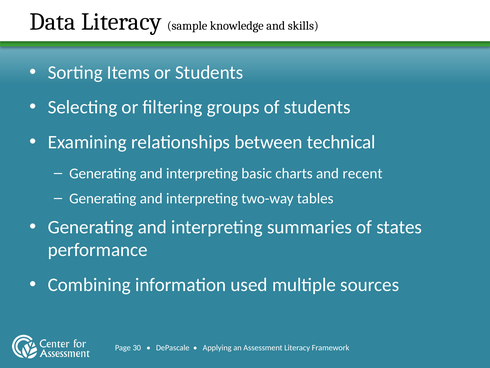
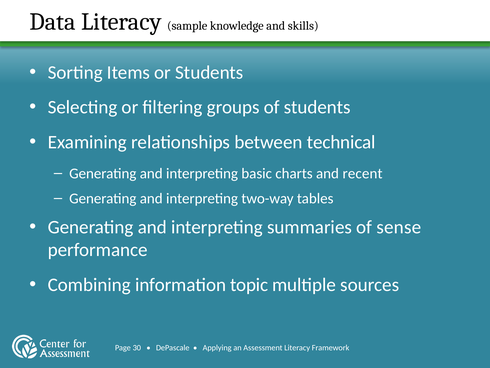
states: states -> sense (399, 227)
used: used -> topic (249, 284)
